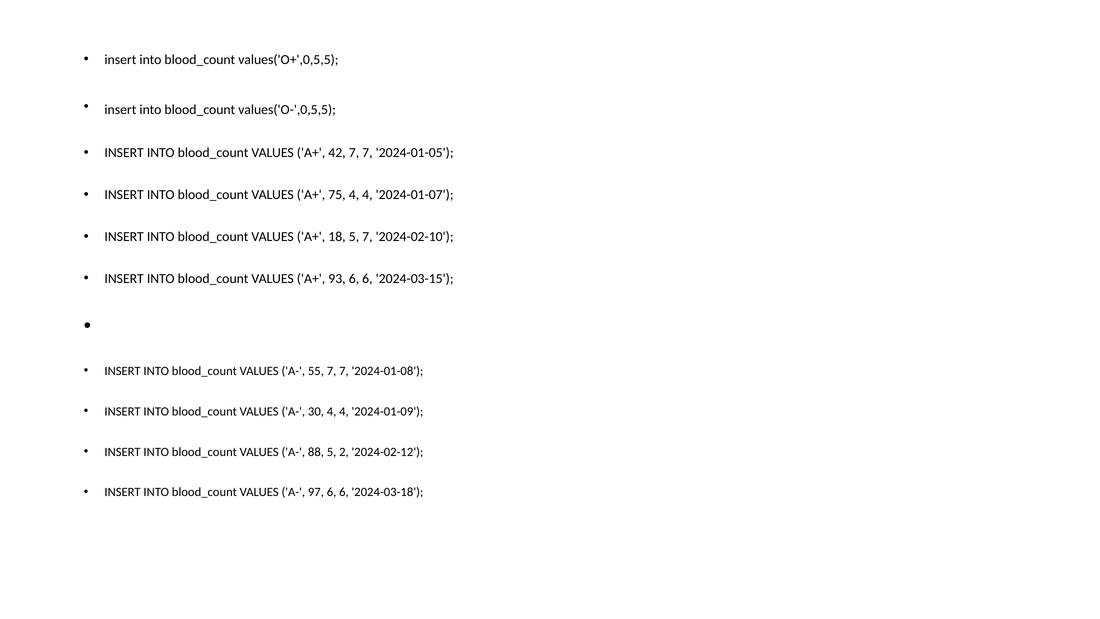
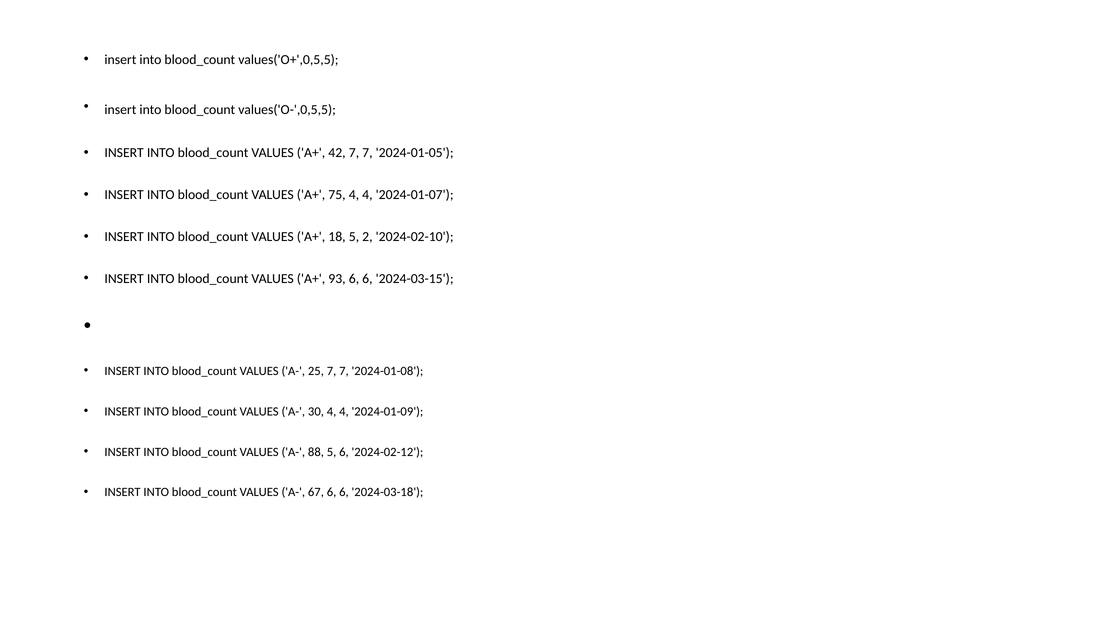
5 7: 7 -> 2 (367, 237)
55: 55 -> 25 (316, 371)
5 2: 2 -> 6 (344, 452)
97: 97 -> 67 (316, 492)
